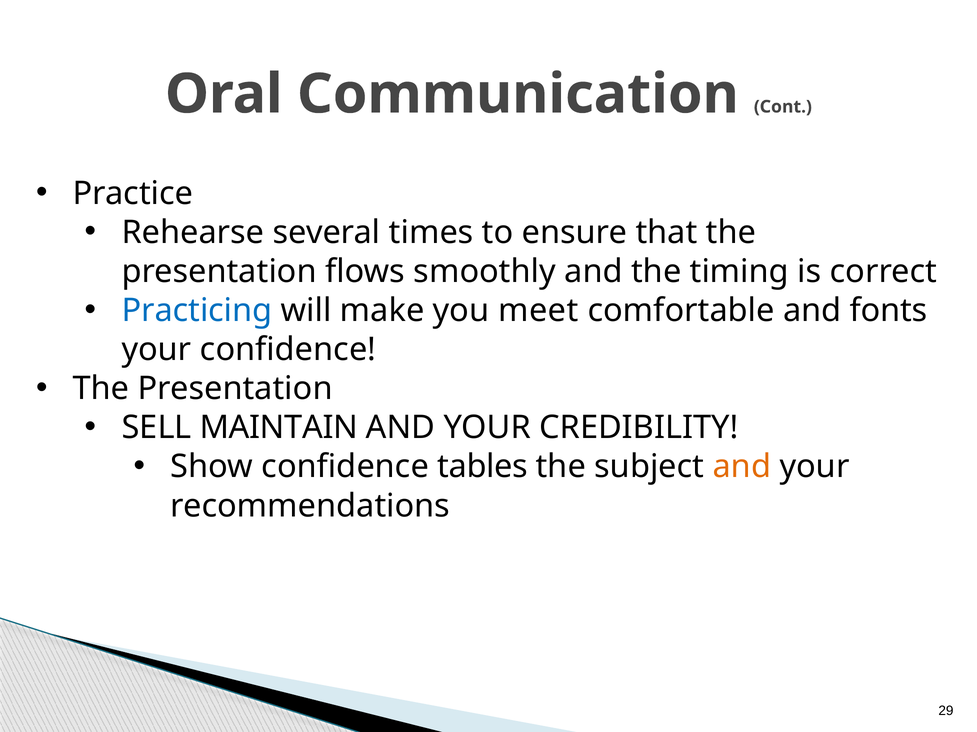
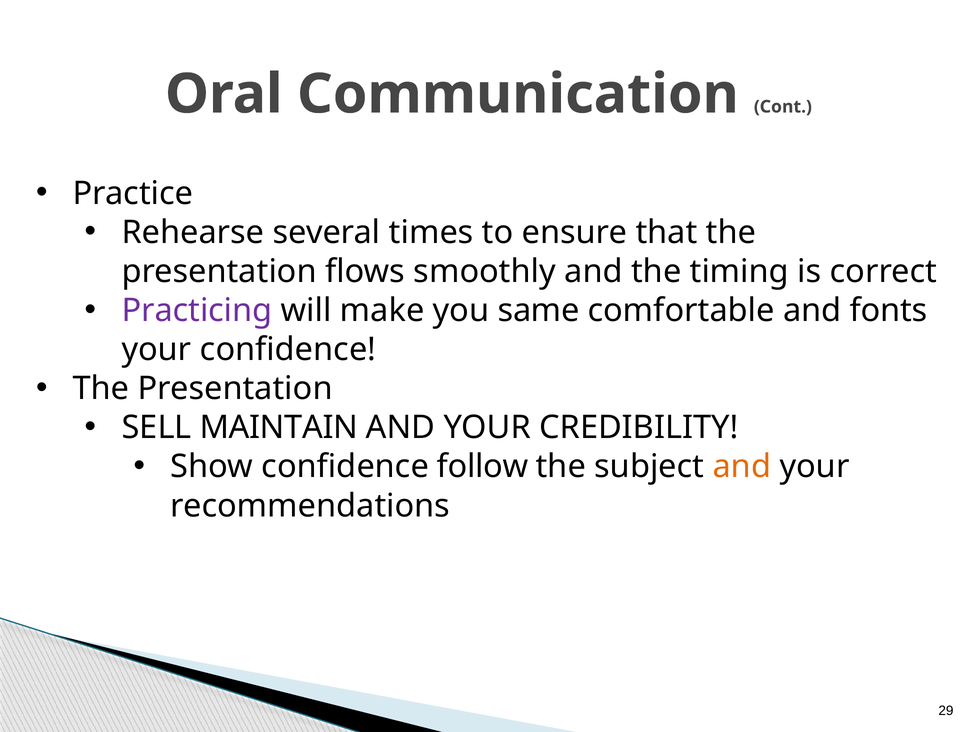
Practicing colour: blue -> purple (197, 311)
meet: meet -> same (539, 311)
tables: tables -> follow (483, 467)
